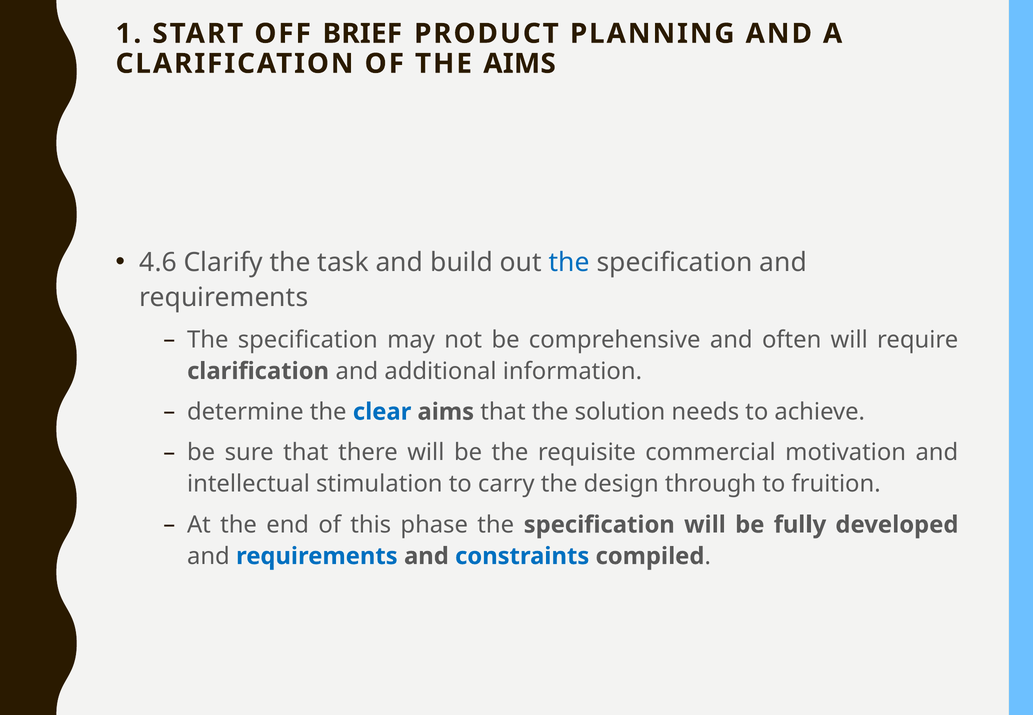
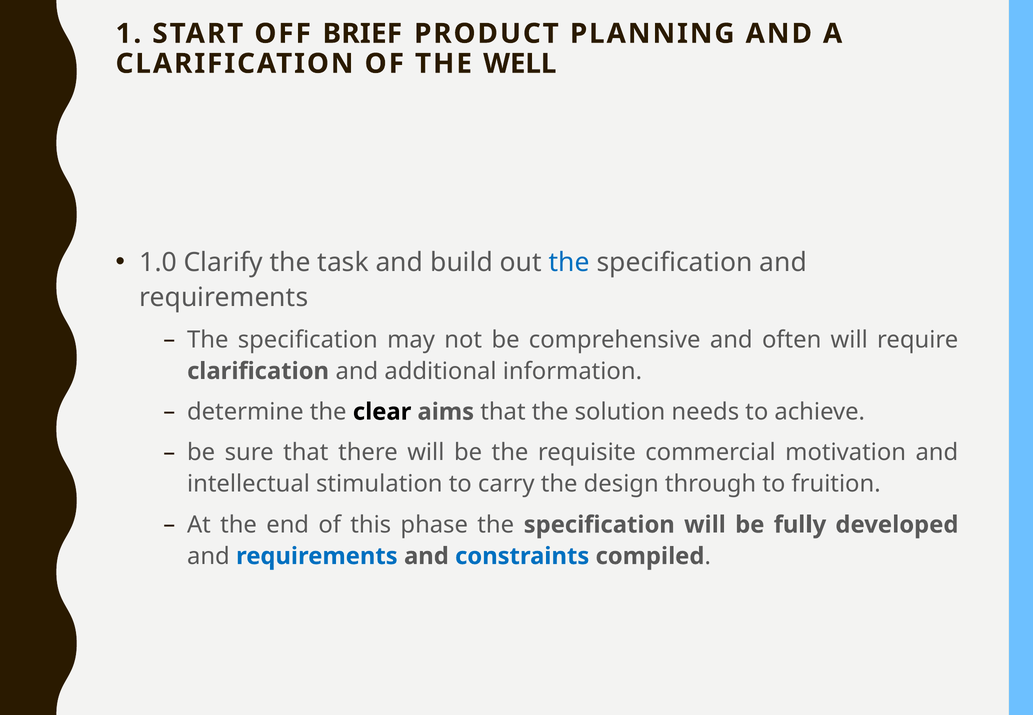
THE AIMS: AIMS -> WELL (520, 64)
4.6: 4.6 -> 1.0 (158, 263)
clear colour: blue -> black (382, 412)
